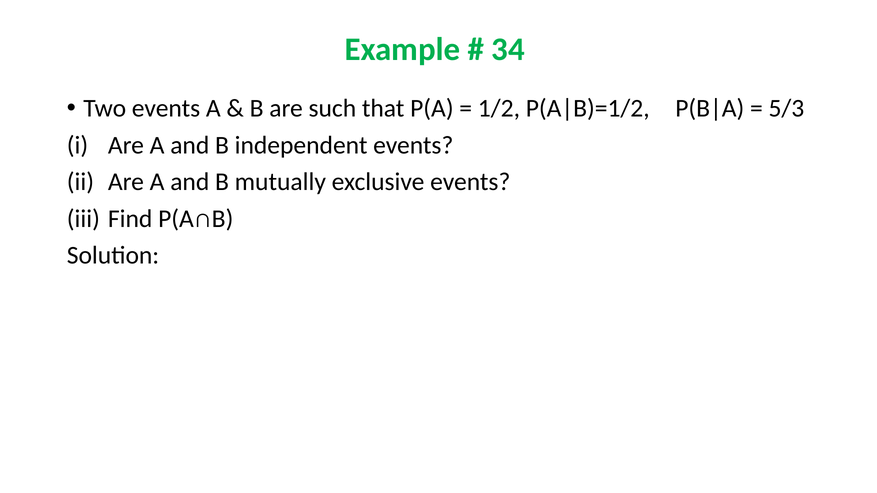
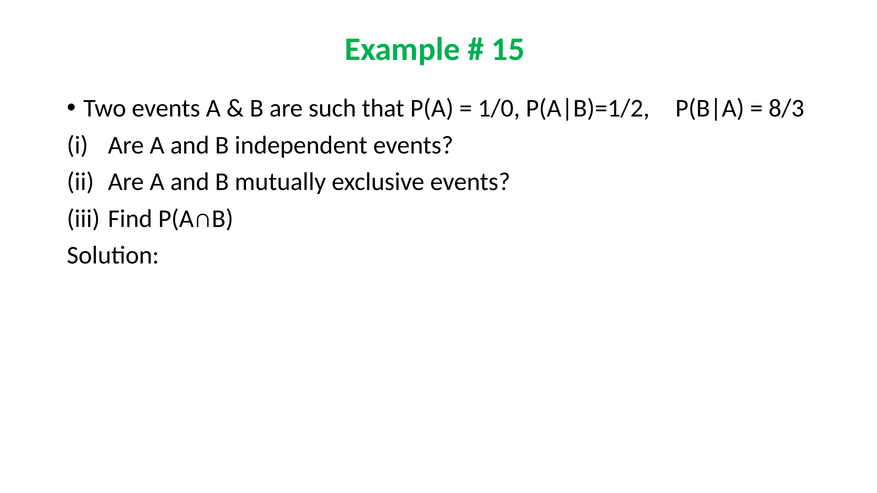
34: 34 -> 15 (508, 50)
1/2: 1/2 -> 1/0 (499, 109)
5/3: 5/3 -> 8/3 (786, 109)
